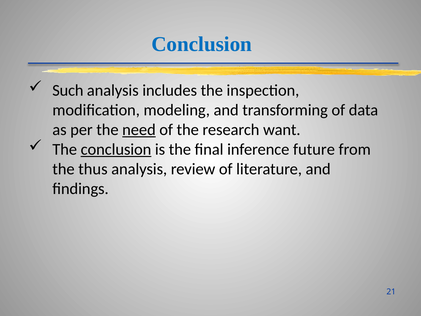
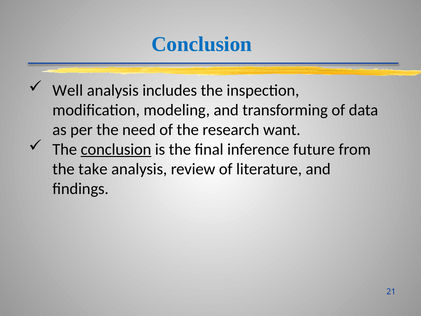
Such: Such -> Well (68, 90)
need underline: present -> none (139, 130)
thus: thus -> take (93, 169)
